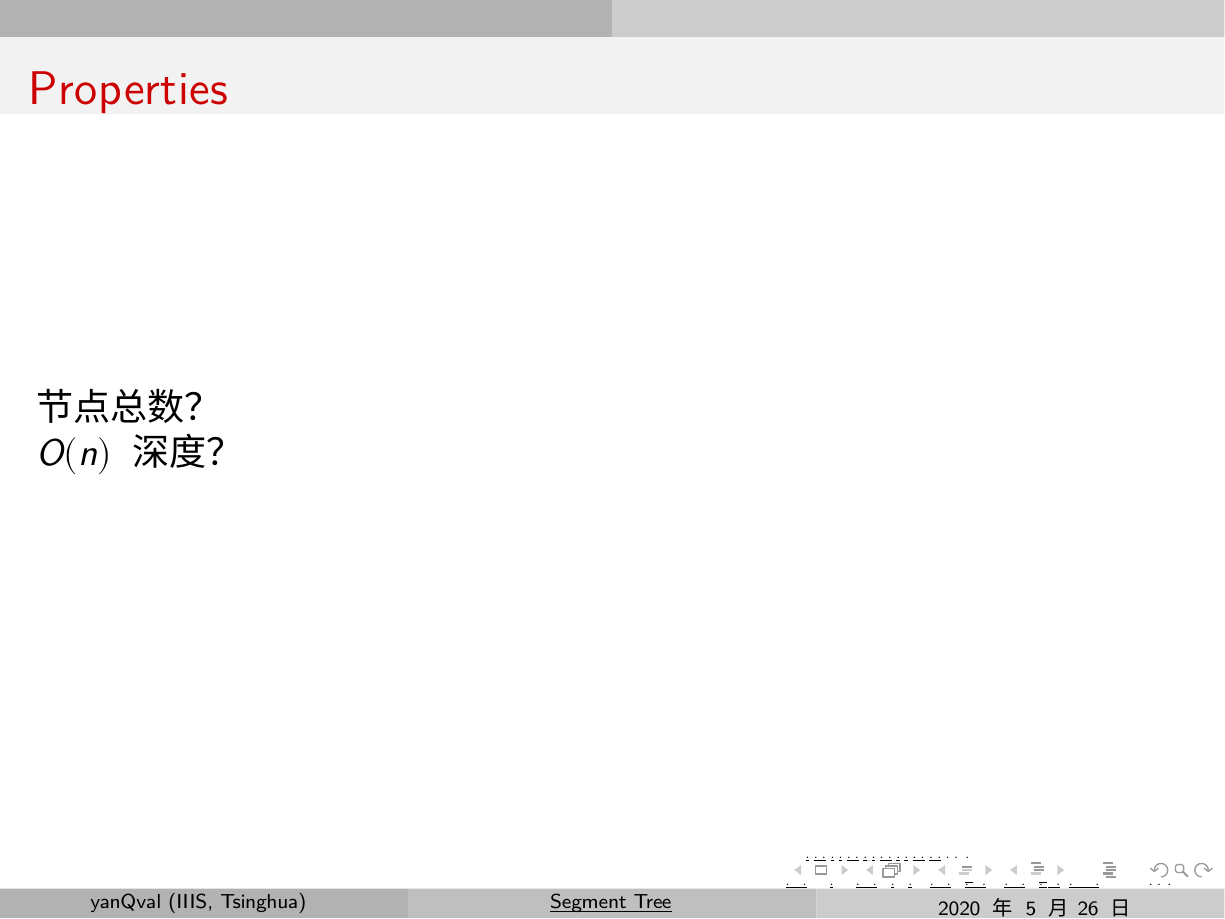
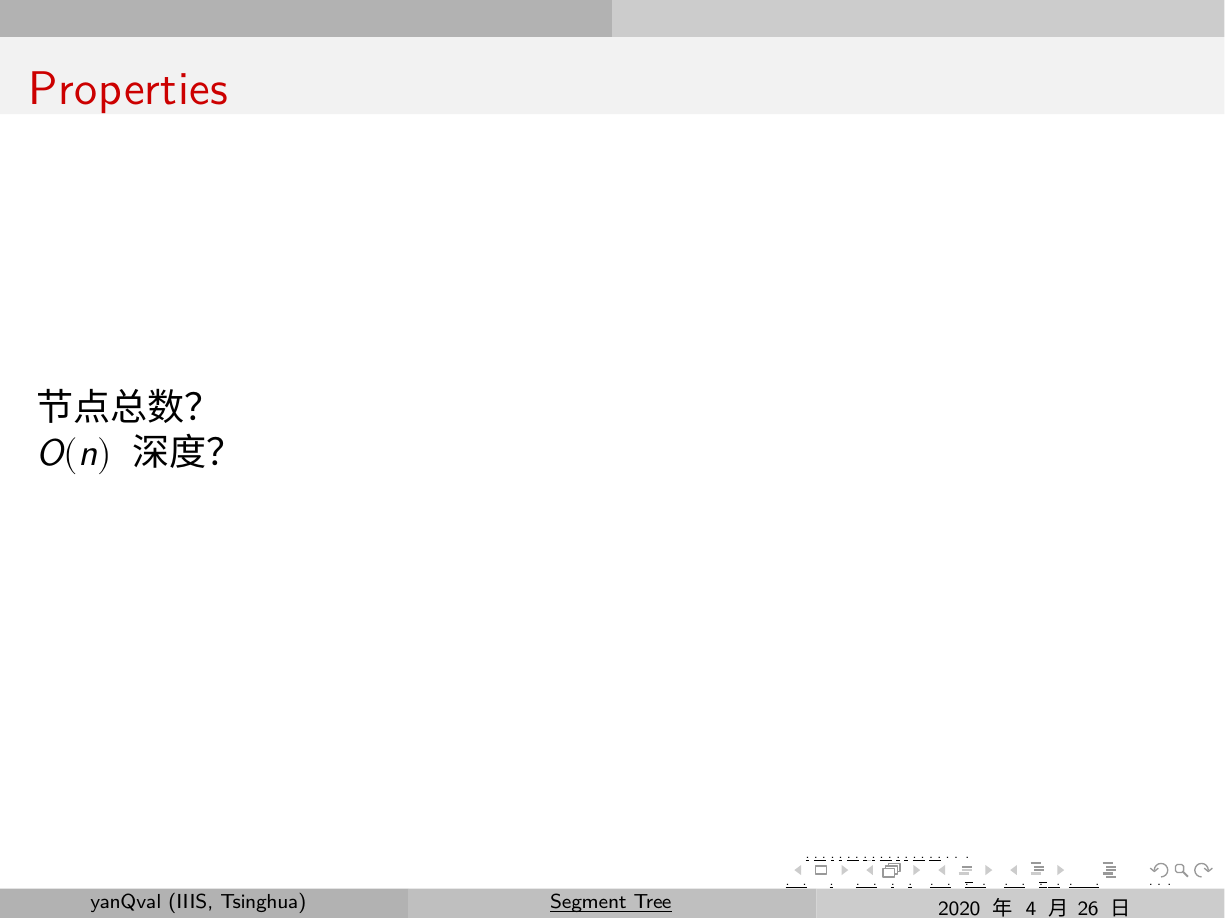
5: 5 -> 4 (1031, 909)
